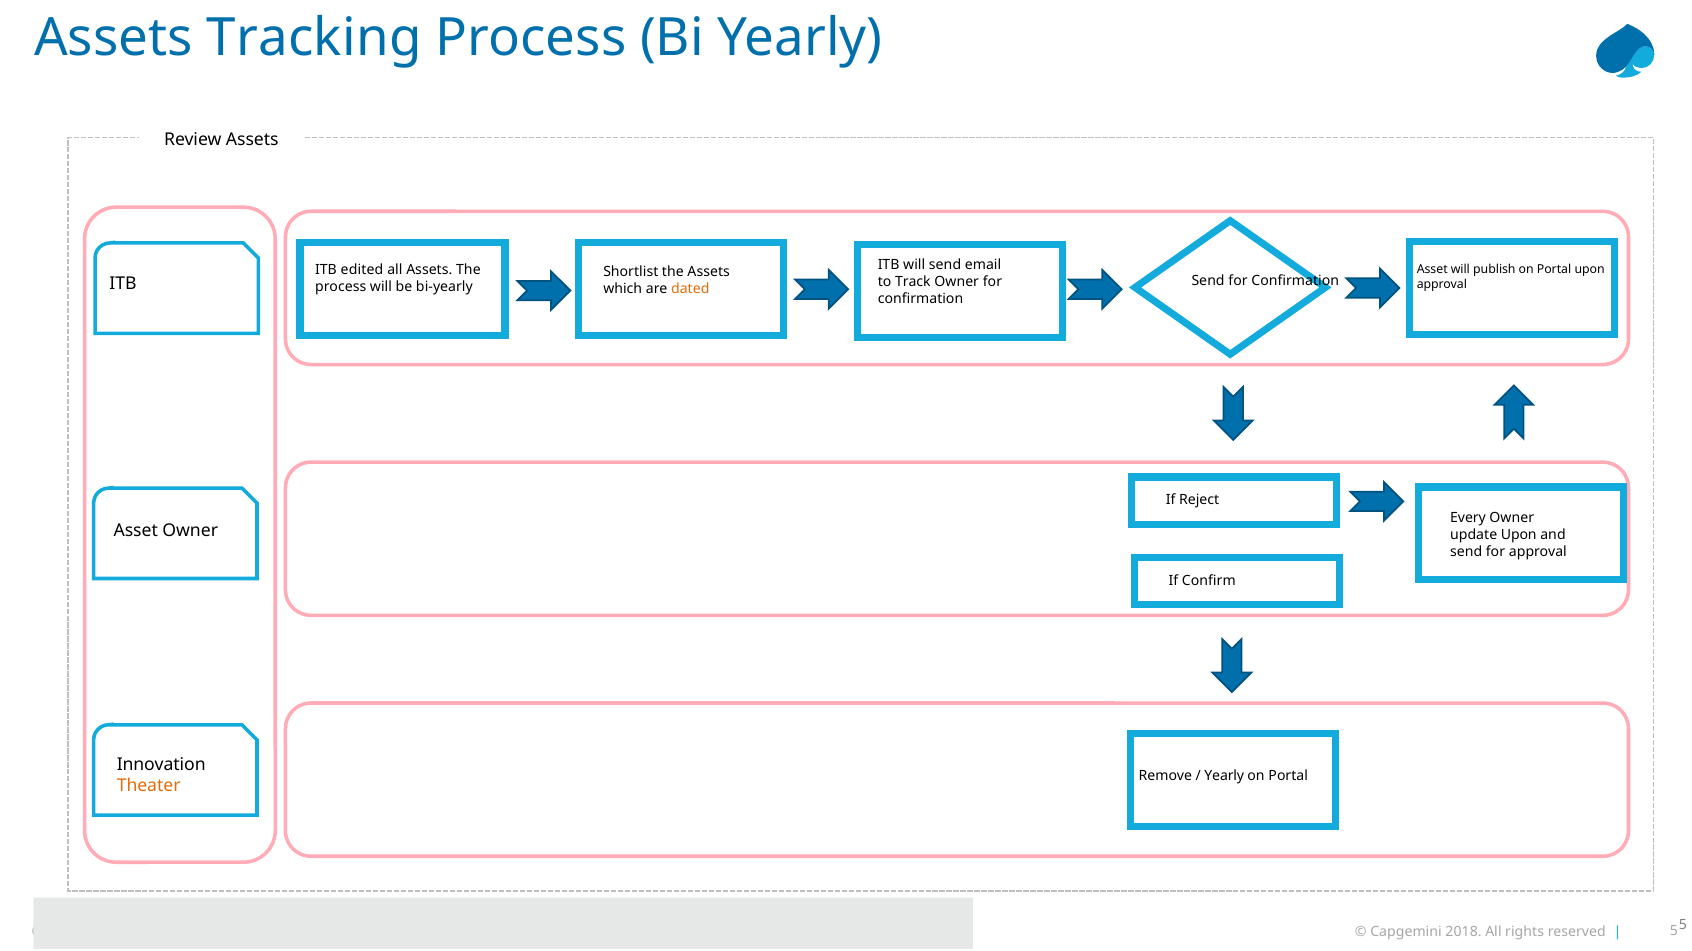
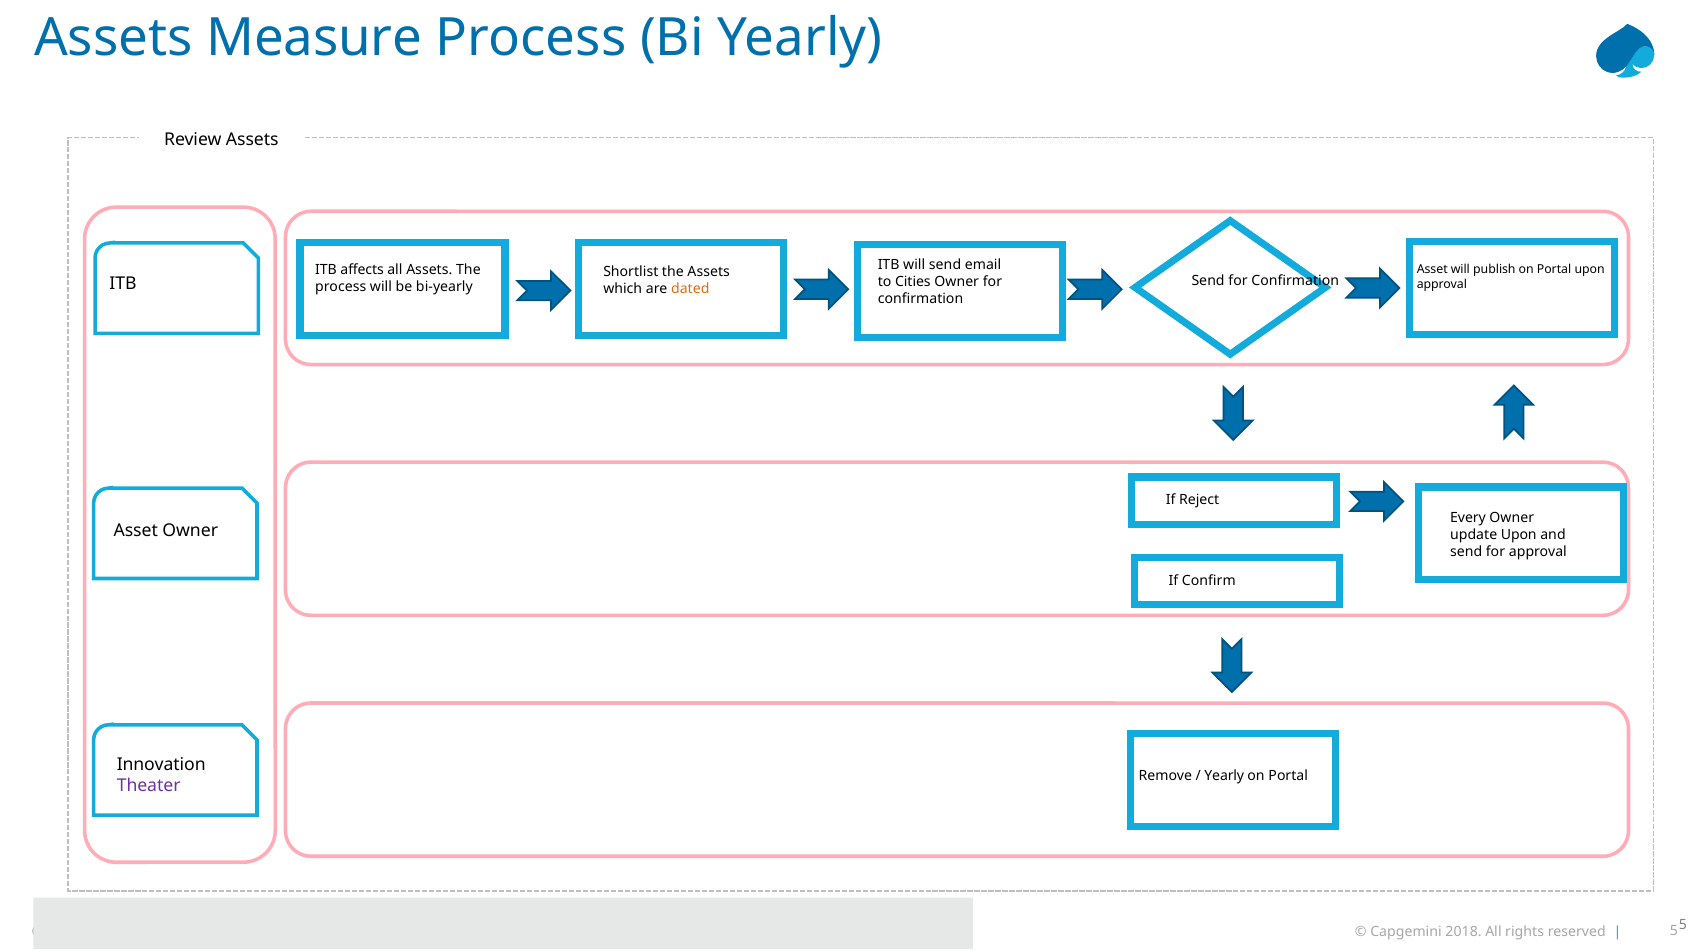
Tracking: Tracking -> Measure (314, 38)
edited: edited -> affects (362, 270)
Track: Track -> Cities (913, 282)
Theater colour: orange -> purple (149, 786)
